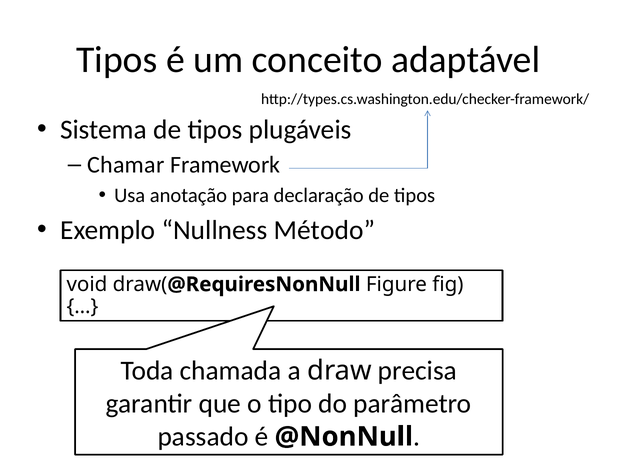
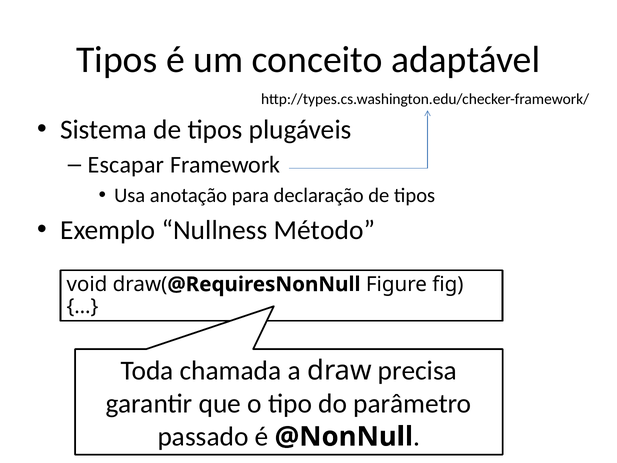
Chamar: Chamar -> Escapar (126, 165)
